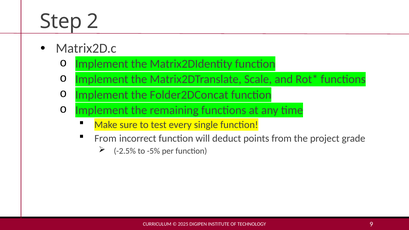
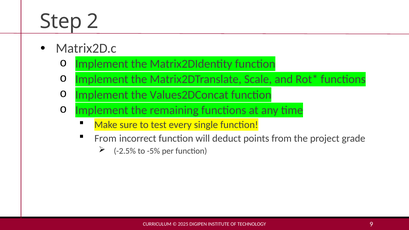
Folder2DConcat: Folder2DConcat -> Values2DConcat (189, 95)
